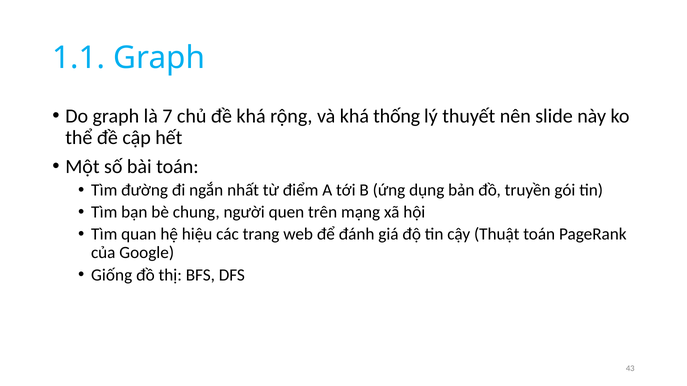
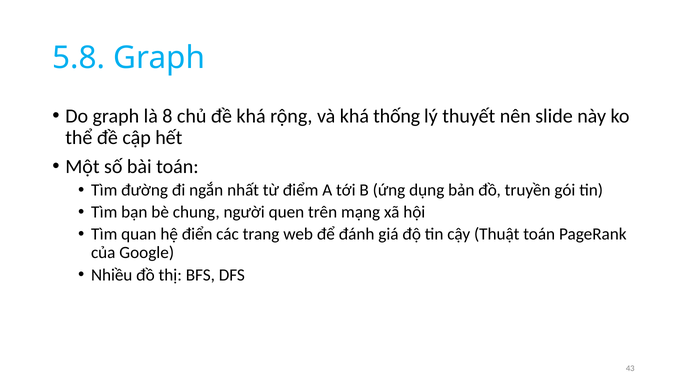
1.1: 1.1 -> 5.8 (79, 58)
7: 7 -> 8 (167, 116)
hiệu: hiệu -> điển (197, 235)
Giống: Giống -> Nhiều (112, 275)
